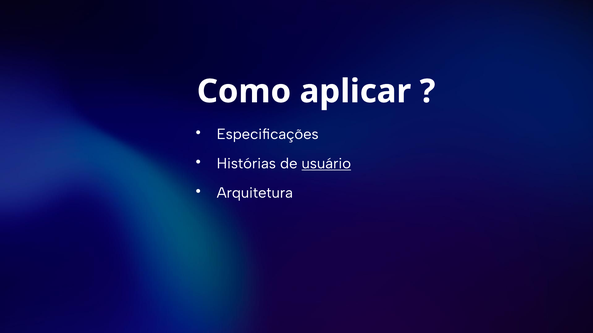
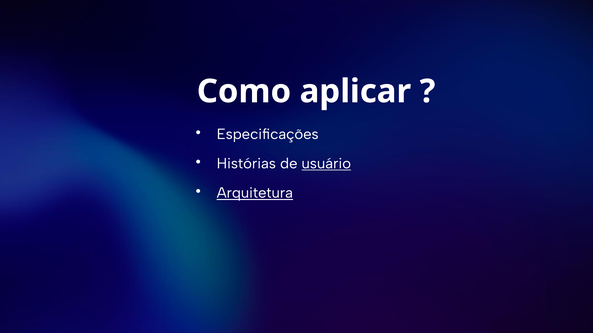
Arquitetura underline: none -> present (255, 193)
